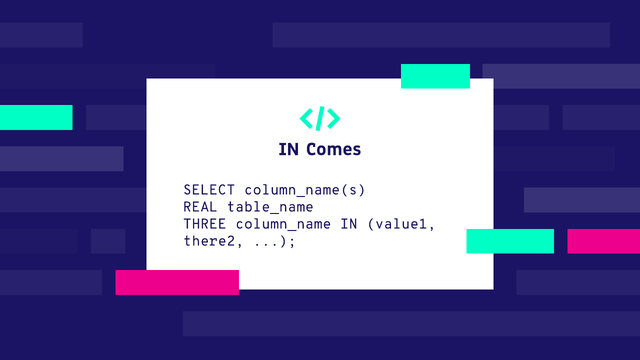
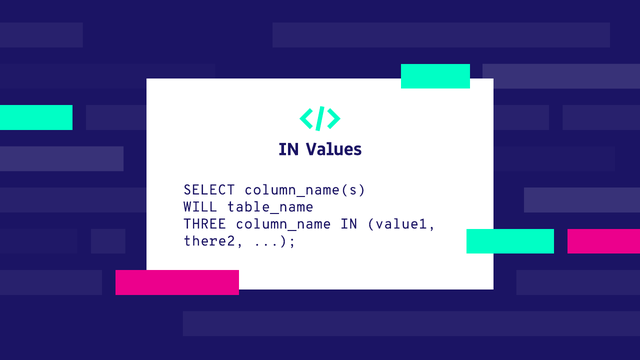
Comes: Comes -> Values (334, 149)
REAL: REAL -> WILL (200, 207)
